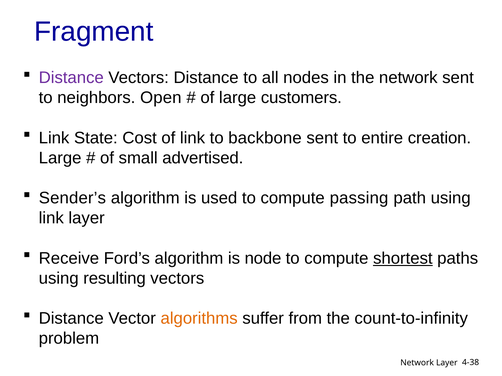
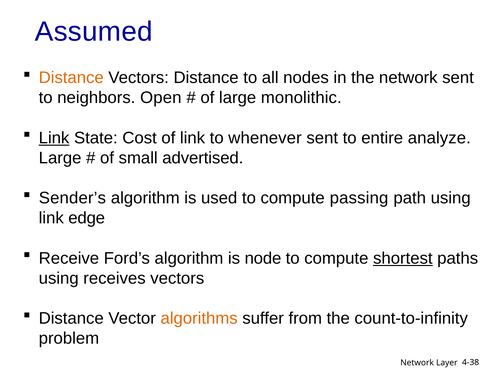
Fragment: Fragment -> Assumed (94, 32)
Distance colour: purple -> orange (71, 78)
customers: customers -> monolithic (301, 98)
Link underline: none -> present (54, 138)
backbone: backbone -> whenever (265, 138)
creation: creation -> analyze (439, 138)
link layer: layer -> edge (87, 218)
resulting: resulting -> receives (114, 279)
